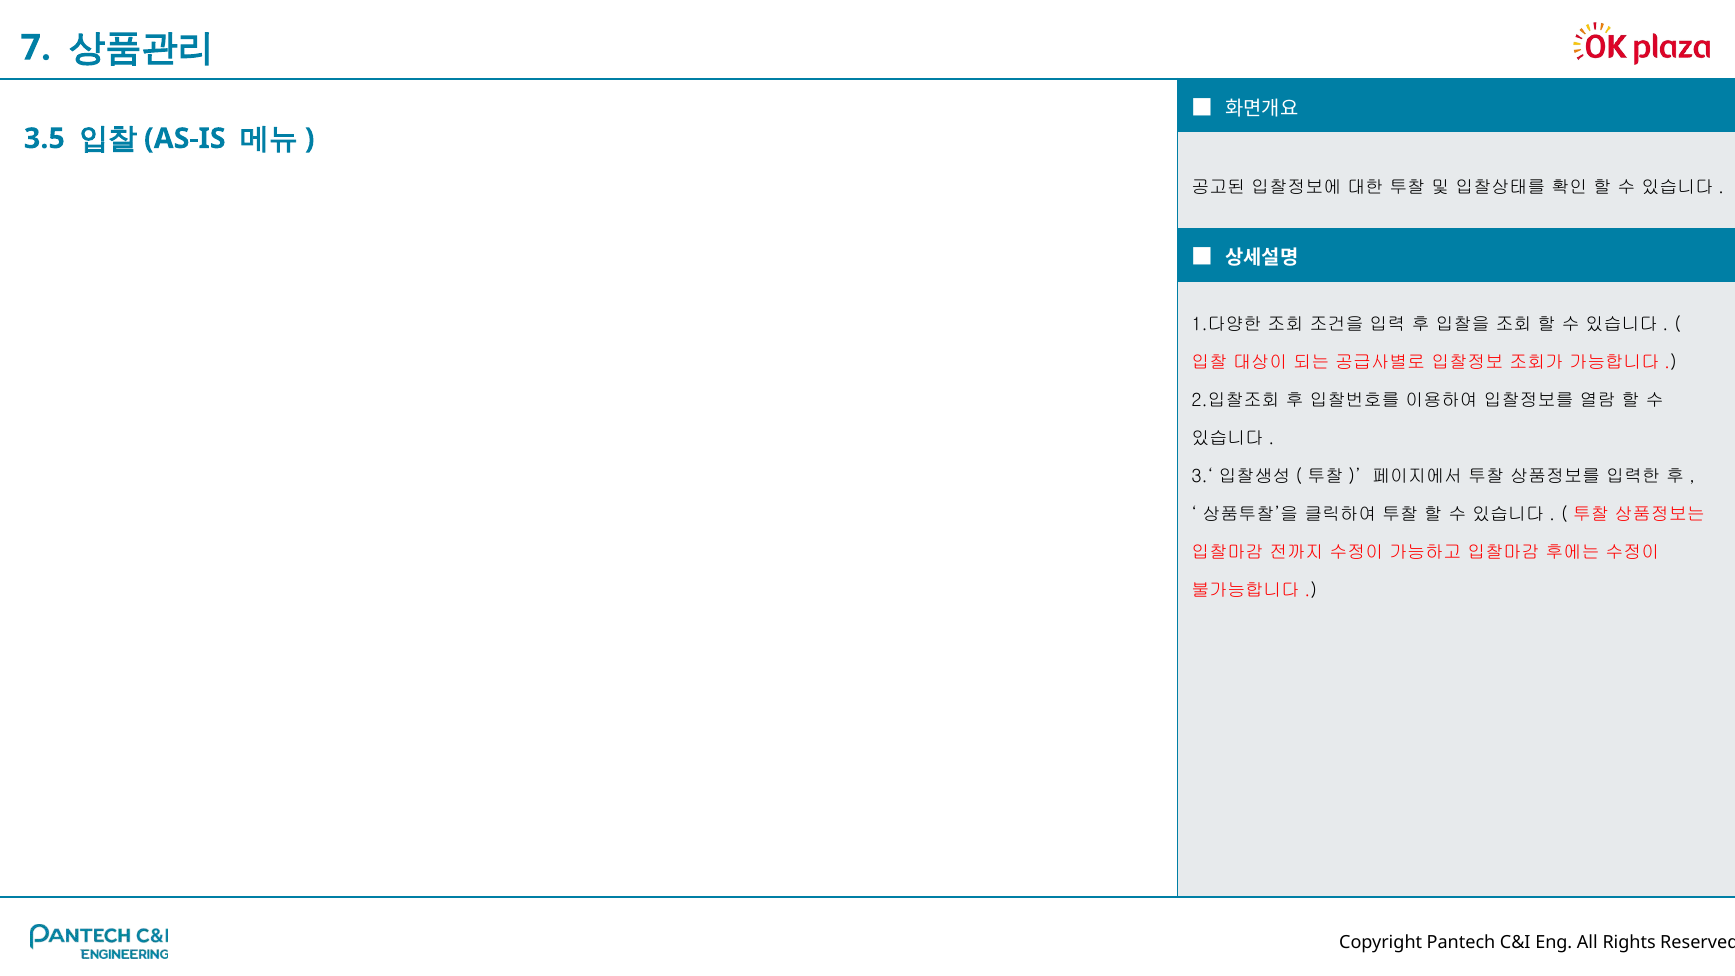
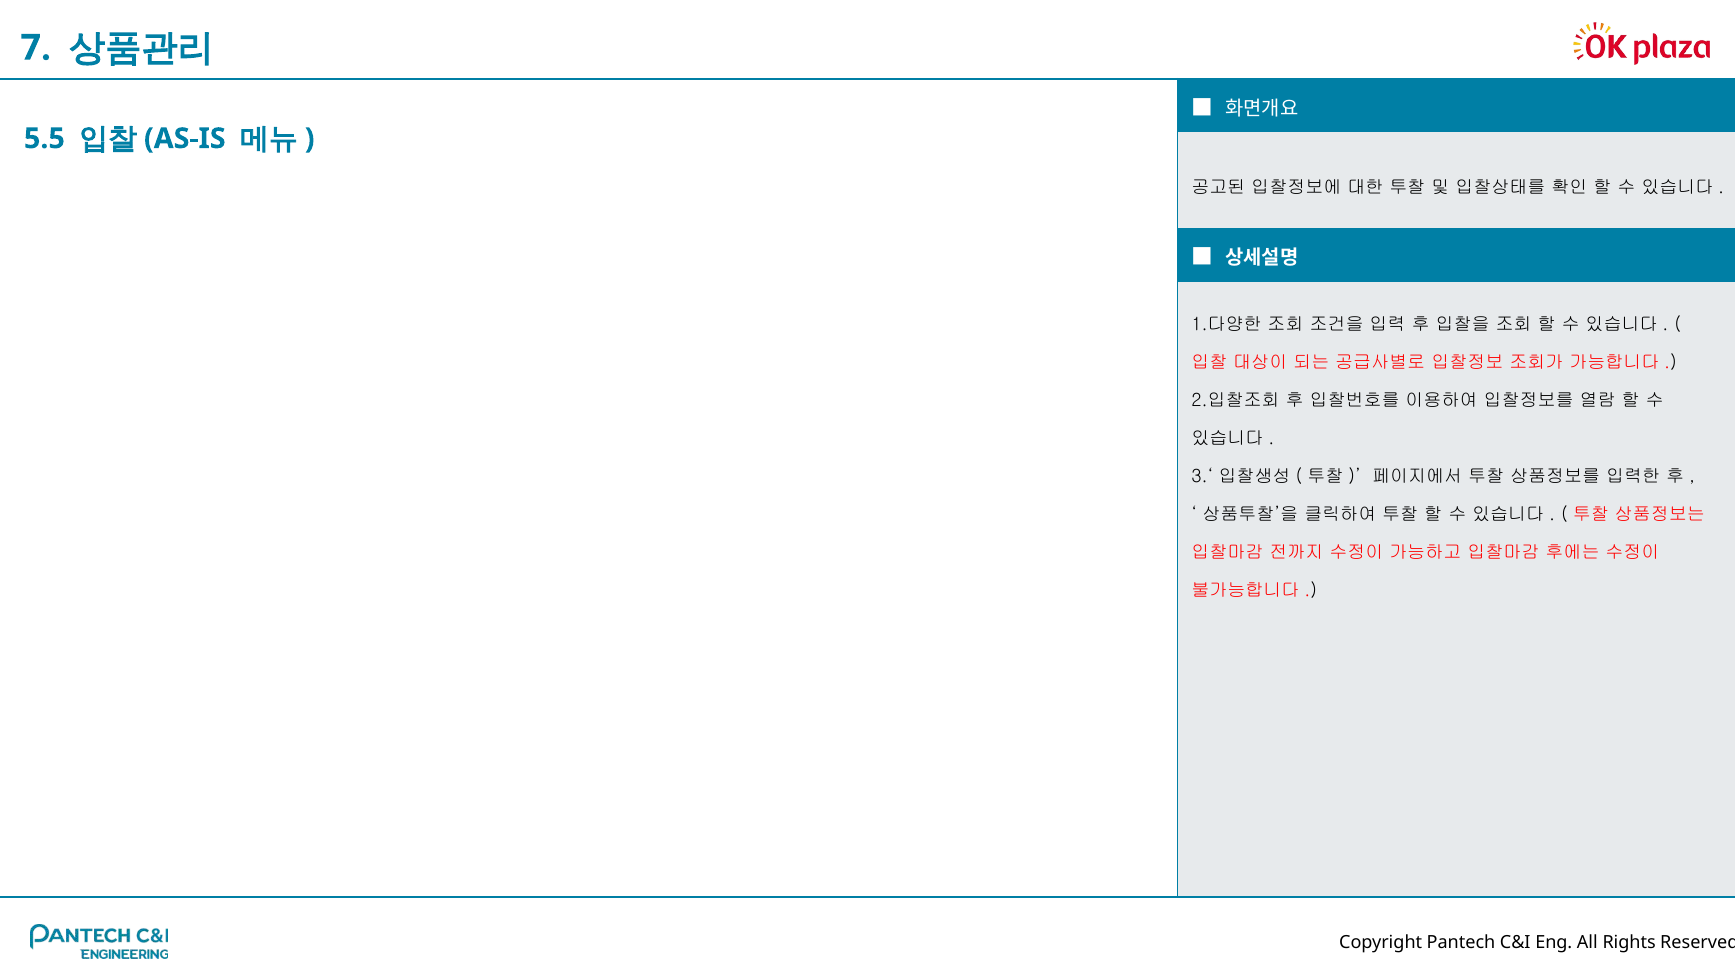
3.5: 3.5 -> 5.5 (44, 139)
